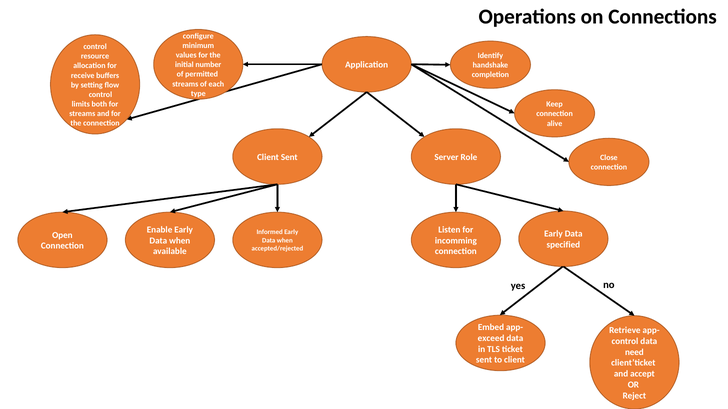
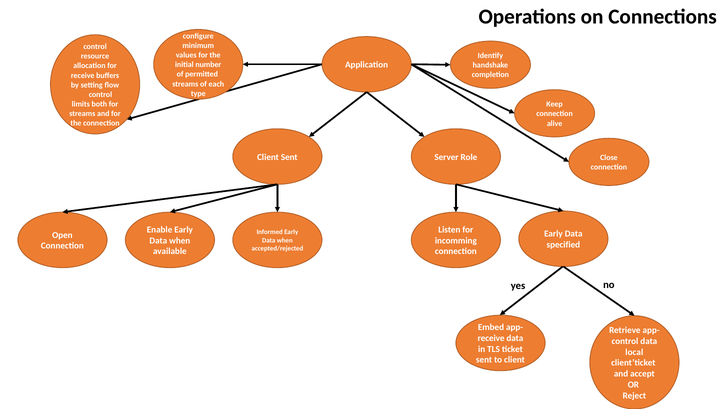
exceed: exceed -> receive (491, 339)
need: need -> local (634, 352)
